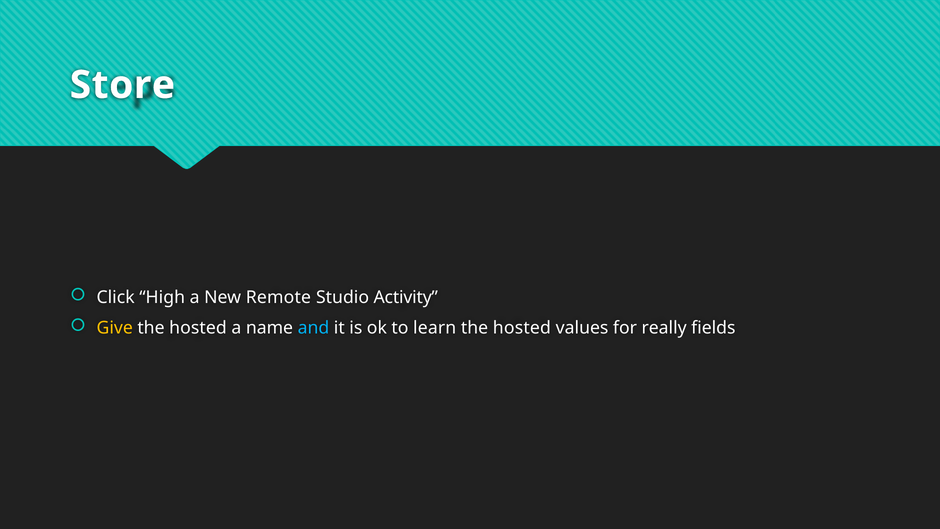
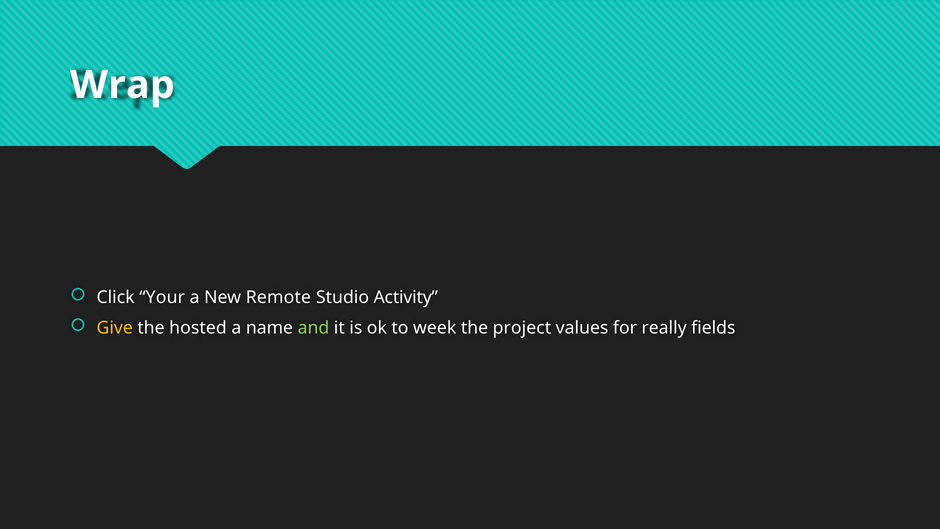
Store: Store -> Wrap (122, 85)
High: High -> Your (162, 297)
and colour: light blue -> light green (313, 328)
learn: learn -> week (435, 328)
hosted: hosted -> project (522, 328)
